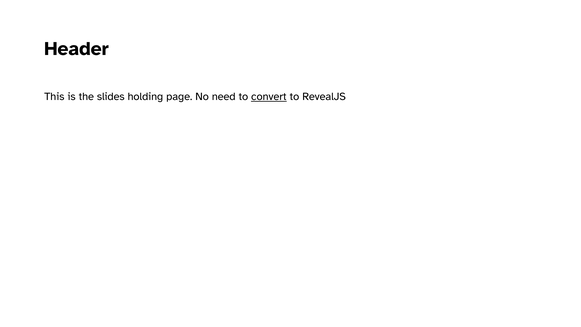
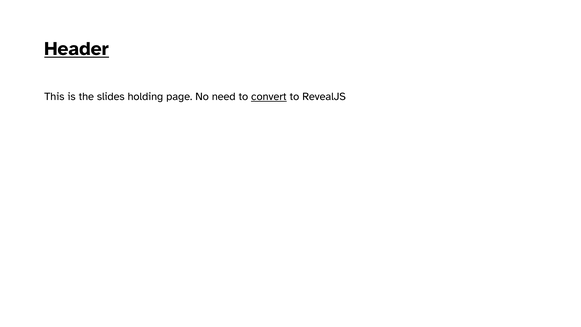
Header underline: none -> present (77, 49)
